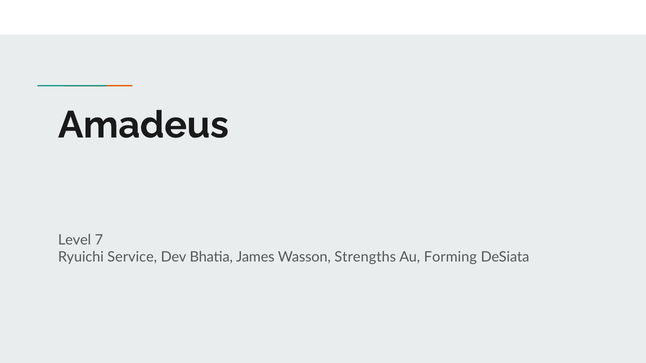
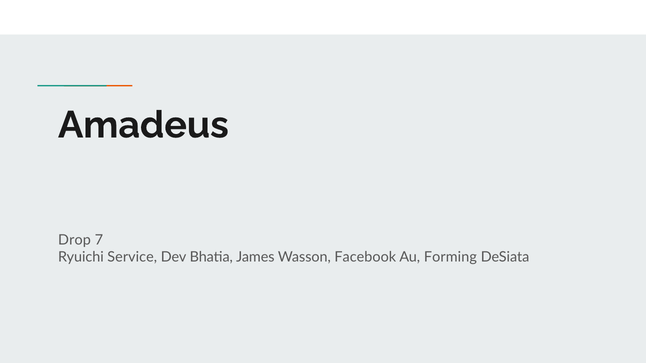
Level: Level -> Drop (74, 240)
Strengths: Strengths -> Facebook (365, 257)
